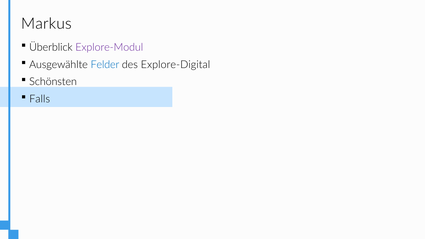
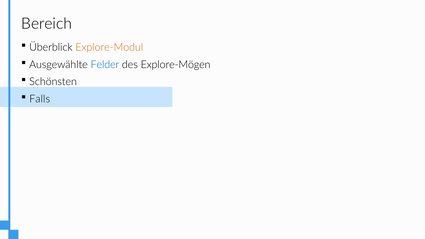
Markus: Markus -> Bereich (47, 24)
Explore-Modul colour: purple -> orange (109, 47)
Explore-Digital: Explore-Digital -> Explore-Mögen (176, 65)
